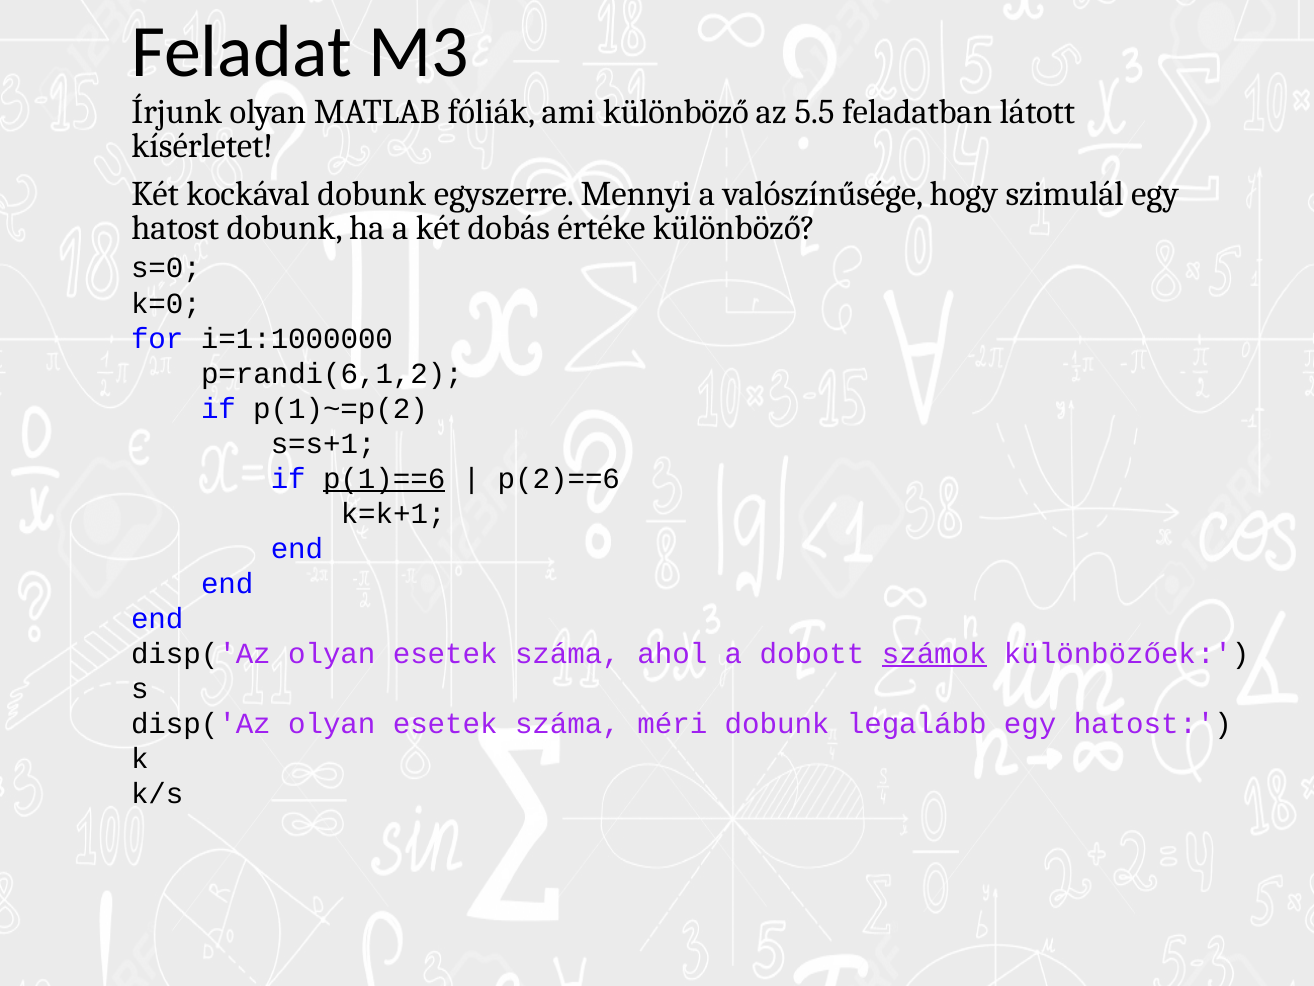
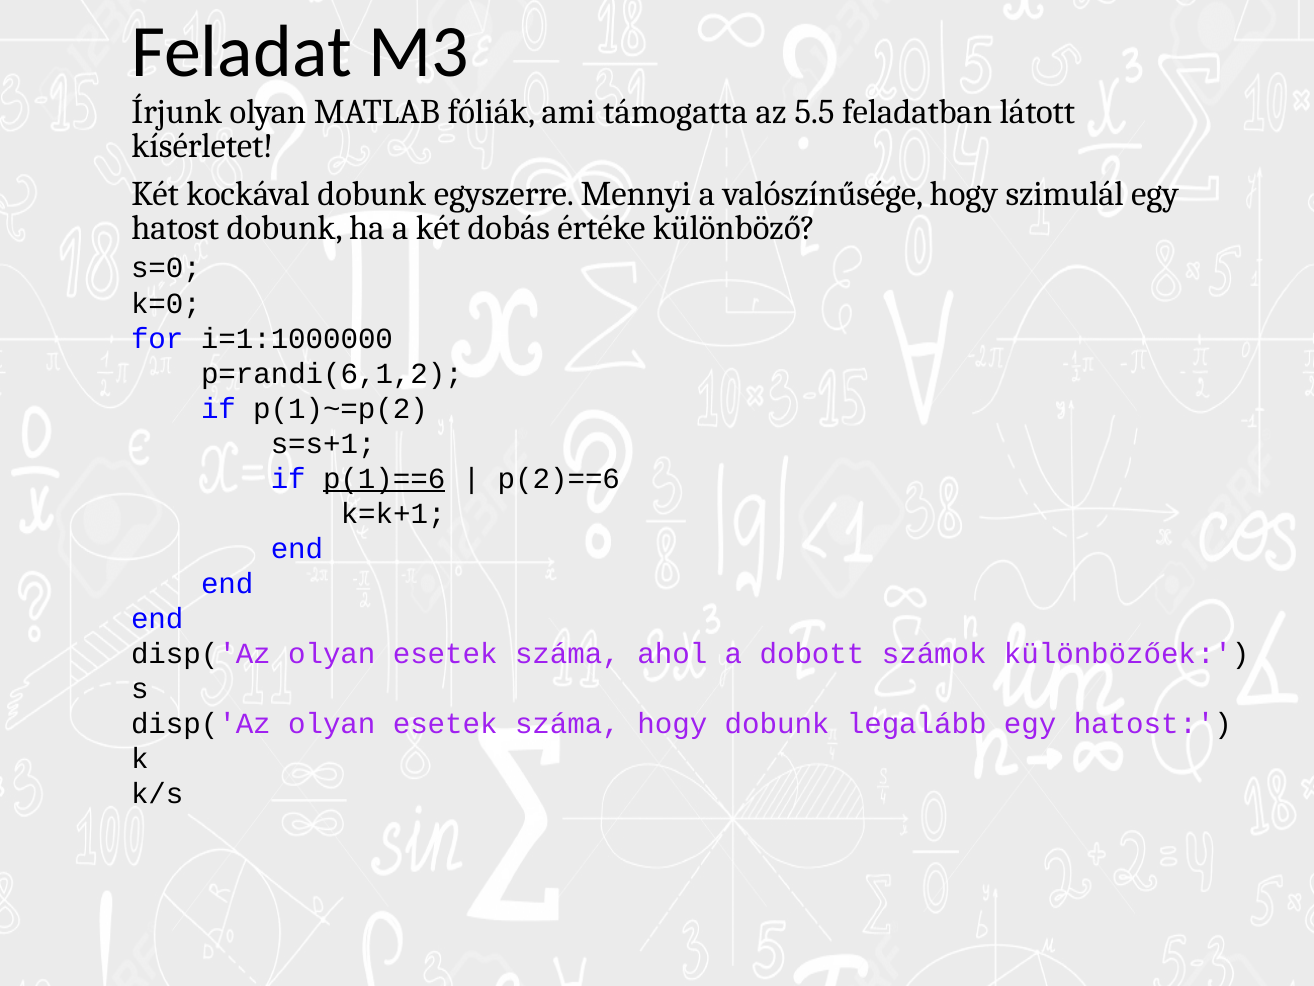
ami különböző: különböző -> támogatta (676, 112)
számok underline: present -> none (934, 653)
száma méri: méri -> hogy (672, 724)
